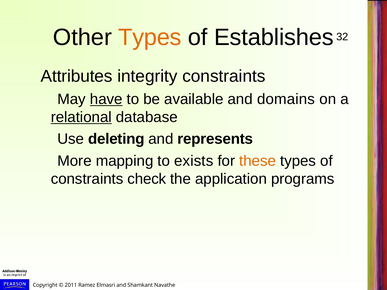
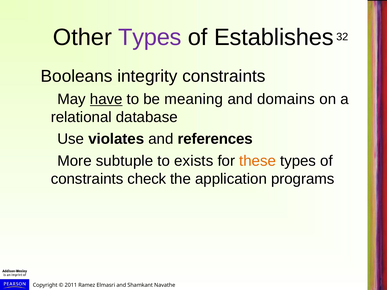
Types colour: orange -> purple (150, 37)
Attributes: Attributes -> Booleans (77, 76)
available: available -> meaning (194, 99)
relational underline: present -> none (81, 117)
deleting: deleting -> violates (116, 139)
represents: represents -> references (215, 139)
mapping: mapping -> subtuple (125, 161)
